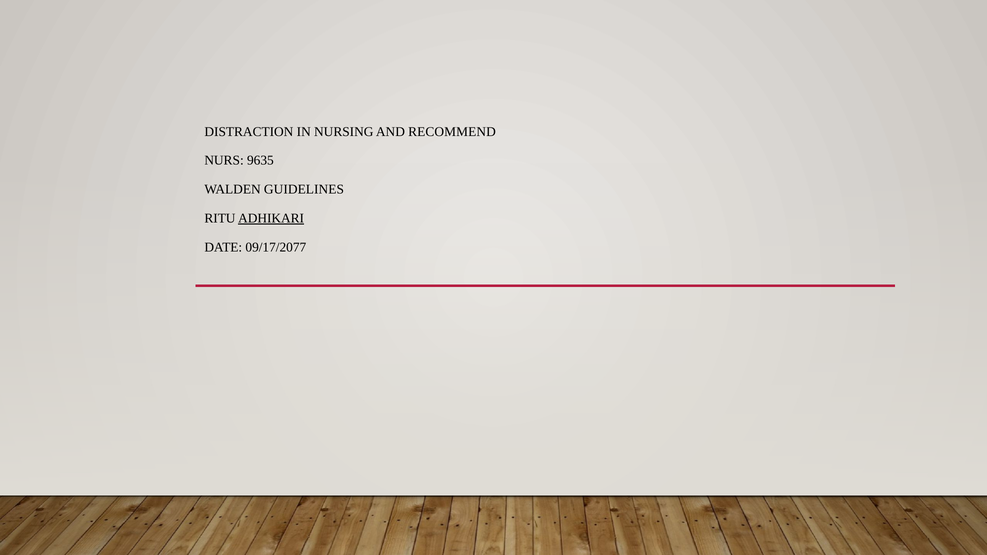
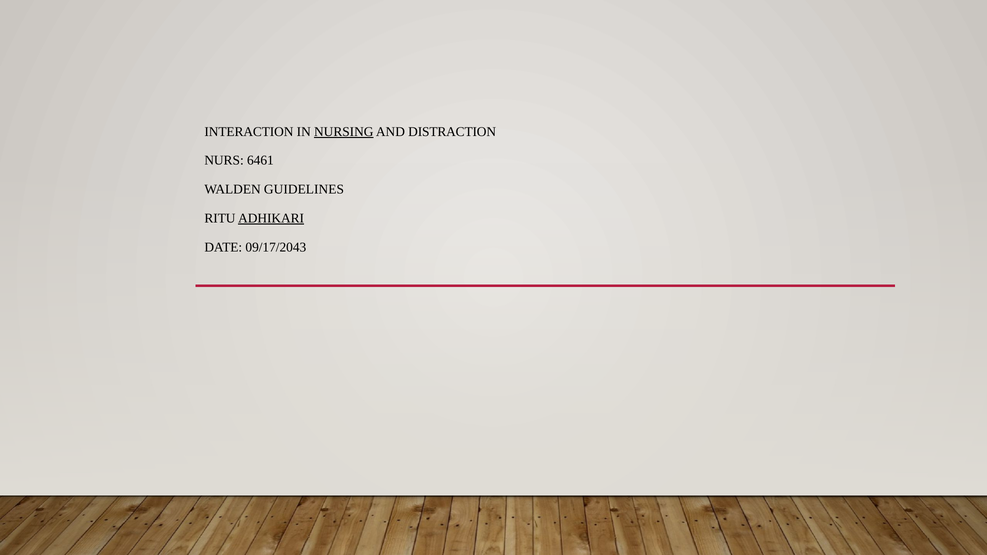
DISTRACTION: DISTRACTION -> INTERACTION (249, 132)
NURSING underline: none -> present (344, 132)
RECOMMEND: RECOMMEND -> DISTRACTION (452, 132)
9635: 9635 -> 6461 (260, 161)
09/17/2077: 09/17/2077 -> 09/17/2043 (276, 247)
